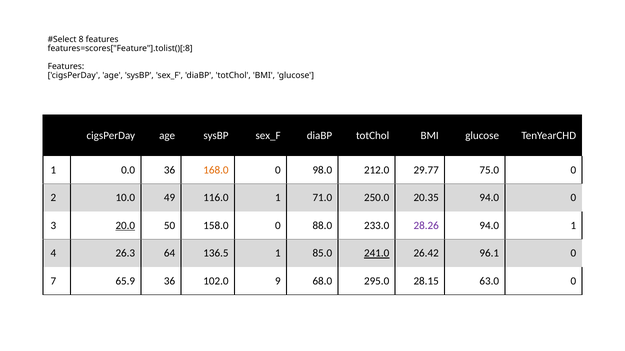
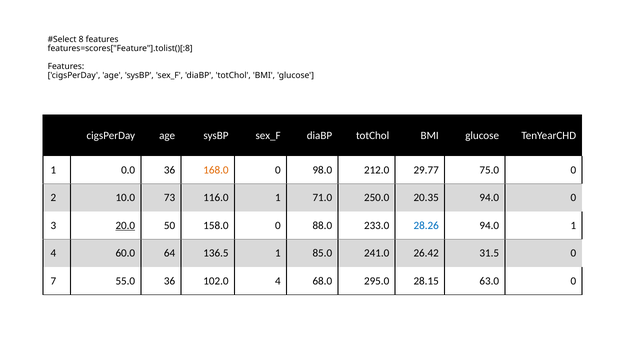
49: 49 -> 73 (170, 198)
28.26 colour: purple -> blue (426, 226)
26.3: 26.3 -> 60.0 (125, 254)
241.0 underline: present -> none (377, 254)
96.1: 96.1 -> 31.5 (489, 254)
65.9: 65.9 -> 55.0 (125, 281)
102.0 9: 9 -> 4 (278, 281)
